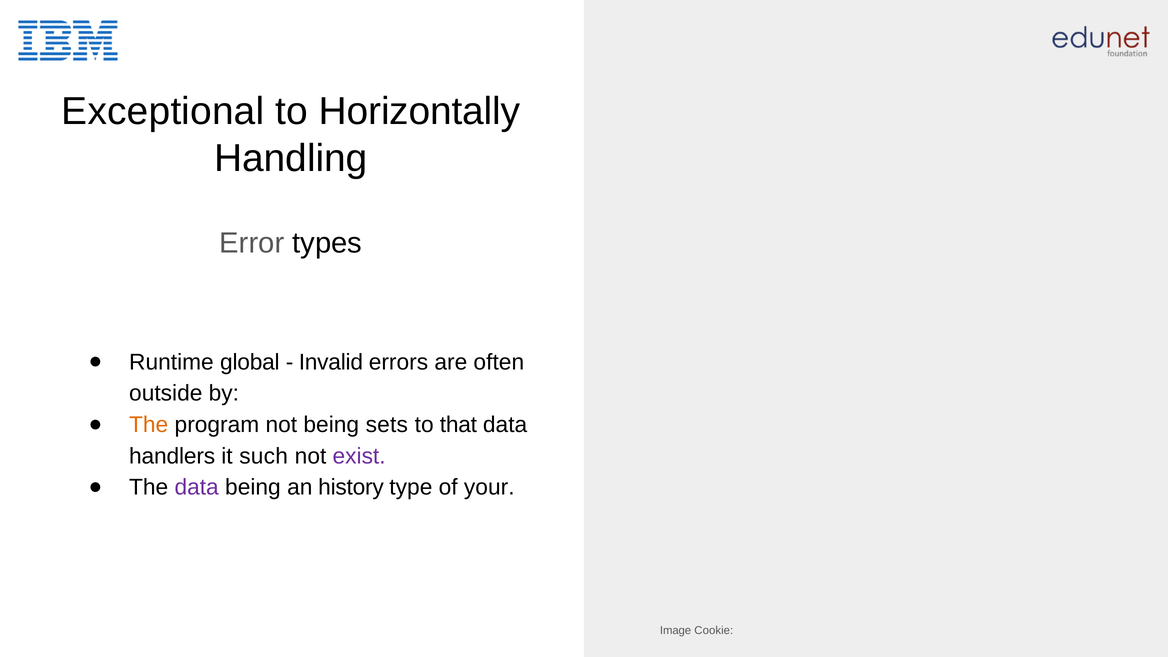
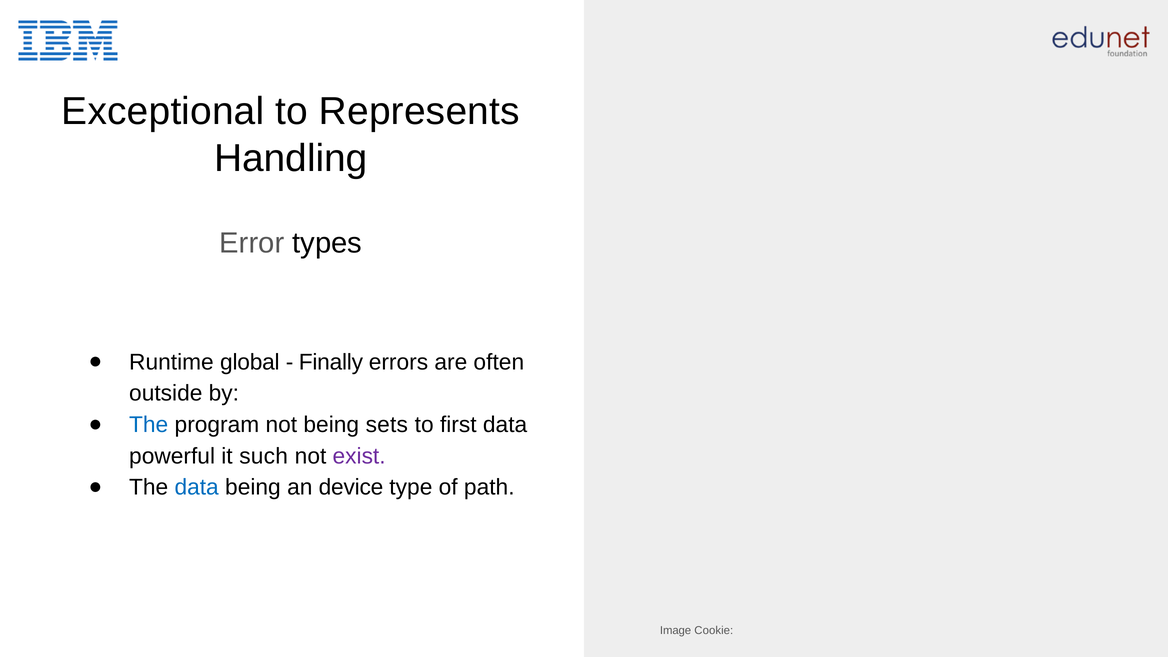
Horizontally: Horizontally -> Represents (419, 111)
Invalid: Invalid -> Finally (331, 362)
The colour: orange -> blue (149, 425)
that: that -> first (458, 425)
handlers: handlers -> powerful (172, 456)
data colour: purple -> blue (197, 487)
history: history -> device (351, 487)
your: your -> path (489, 487)
